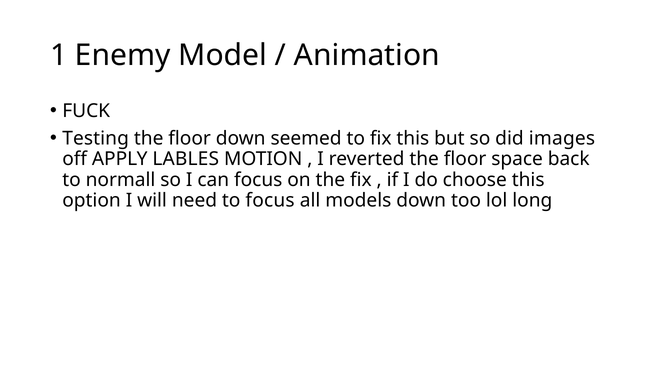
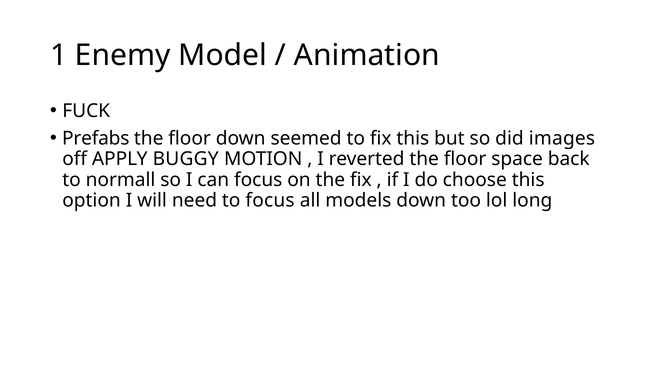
Testing: Testing -> Prefabs (96, 138)
LABLES: LABLES -> BUGGY (186, 159)
